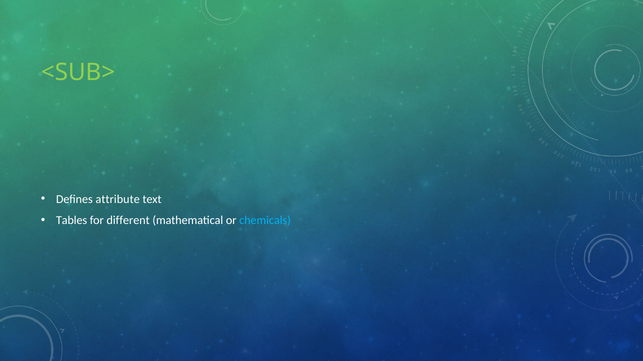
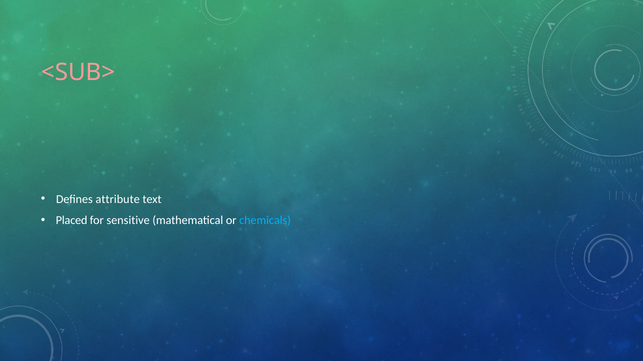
<SUB> colour: light green -> pink (78, 72)
Tables: Tables -> Placed (72, 221)
different: different -> sensitive (128, 221)
